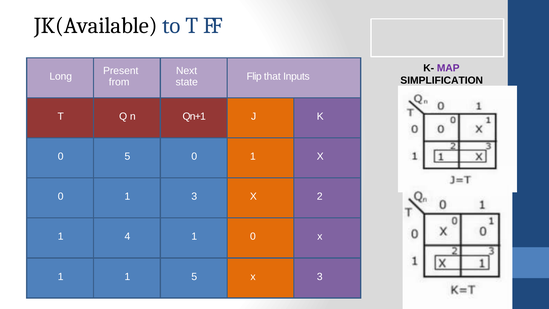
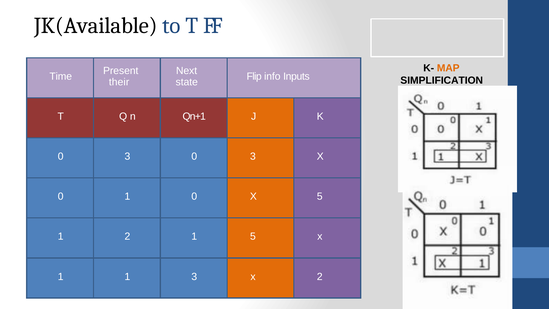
MAP colour: purple -> orange (448, 68)
Long: Long -> Time (61, 76)
that: that -> info (272, 76)
from: from -> their (119, 82)
5: 5 -> 3 (127, 156)
1: 1 -> 3 (253, 156)
1 3: 3 -> 0 (194, 196)
X 2: 2 -> 5 (320, 196)
1 4: 4 -> 2 (127, 236)
1 0: 0 -> 5 (253, 236)
1 5: 5 -> 3 (194, 276)
x 3: 3 -> 2 (320, 276)
